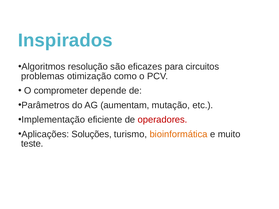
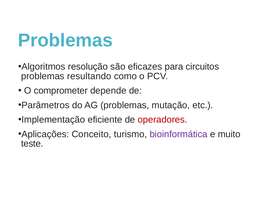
Inspirados: Inspirados -> Problemas (65, 40)
otimização: otimização -> resultando (89, 76)
AG aumentam: aumentam -> problemas (125, 105)
Soluções: Soluções -> Conceito (91, 134)
bioinformática colour: orange -> purple (179, 134)
